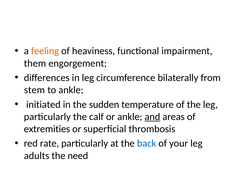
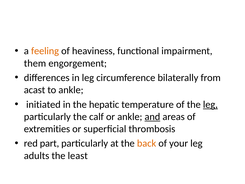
stem: stem -> acast (35, 90)
sudden: sudden -> hepatic (104, 104)
leg underline: none -> present (210, 104)
rate: rate -> part (50, 143)
back colour: blue -> orange (147, 143)
need: need -> least (78, 155)
